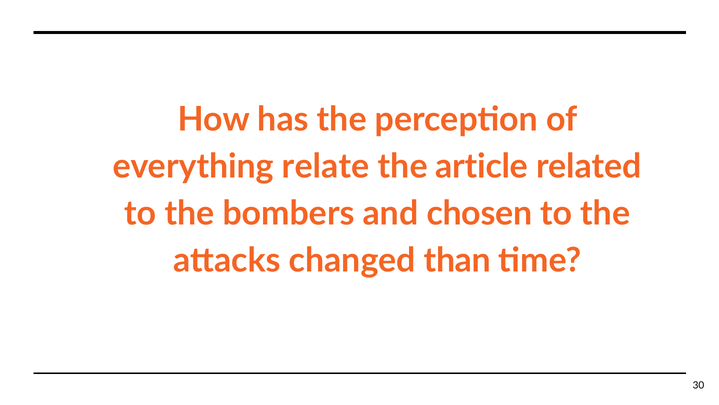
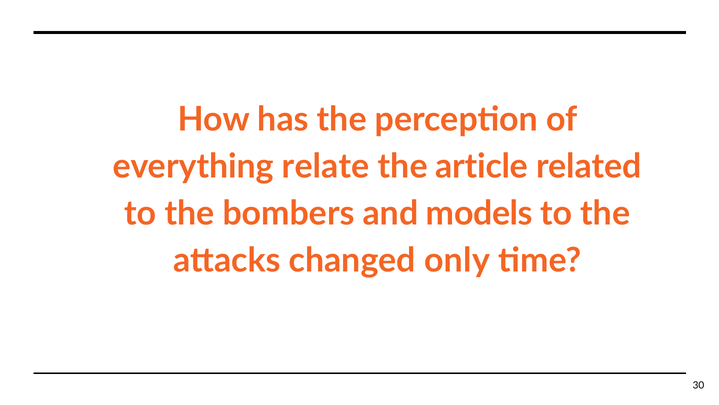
chosen: chosen -> models (479, 213)
than: than -> only (457, 260)
